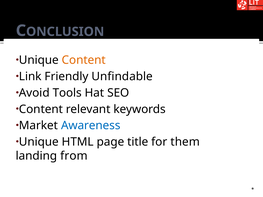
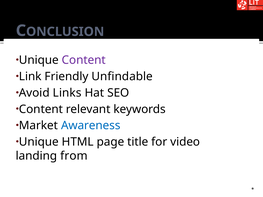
Content colour: orange -> purple (84, 60)
Tools: Tools -> Links (67, 93)
them: them -> video (185, 142)
